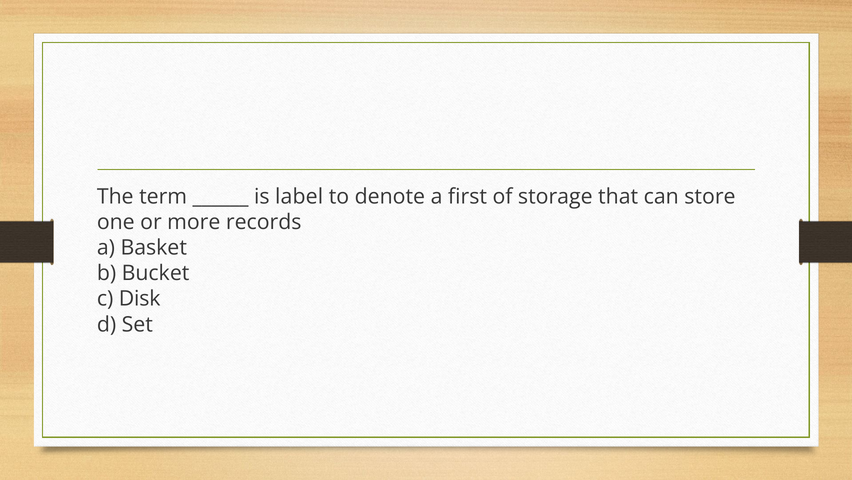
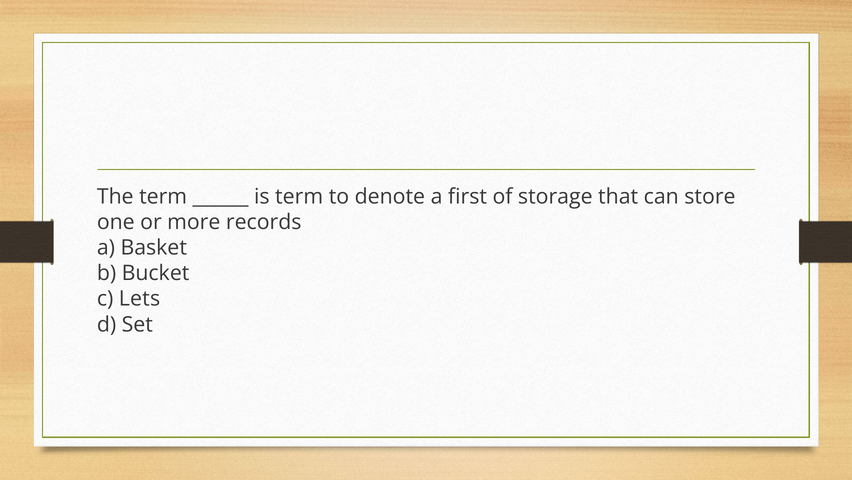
is label: label -> term (299, 196)
Disk: Disk -> Lets (139, 298)
